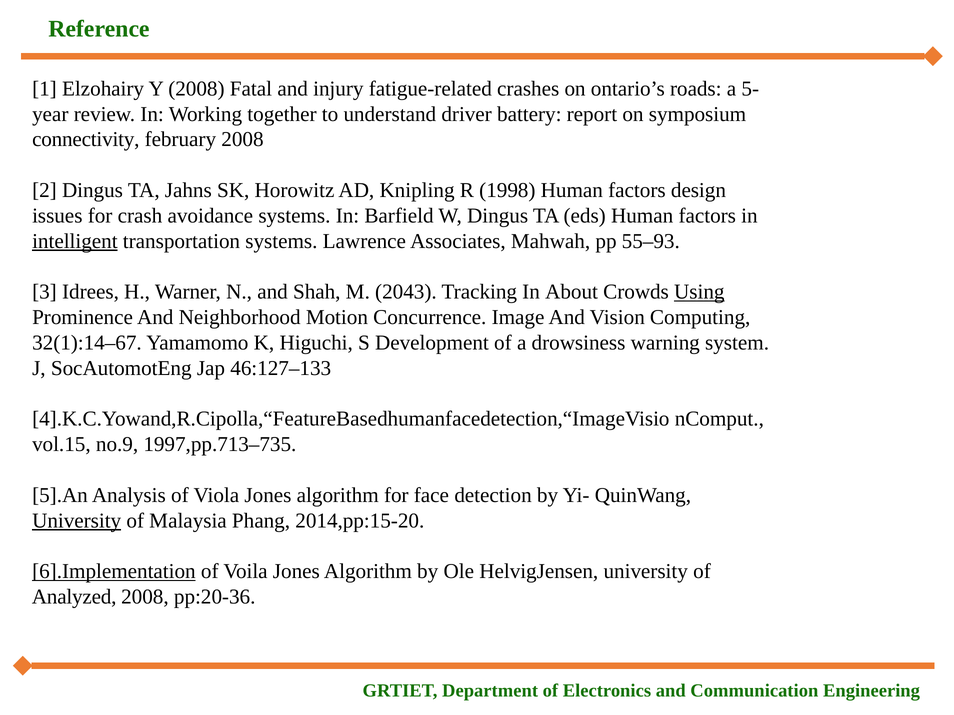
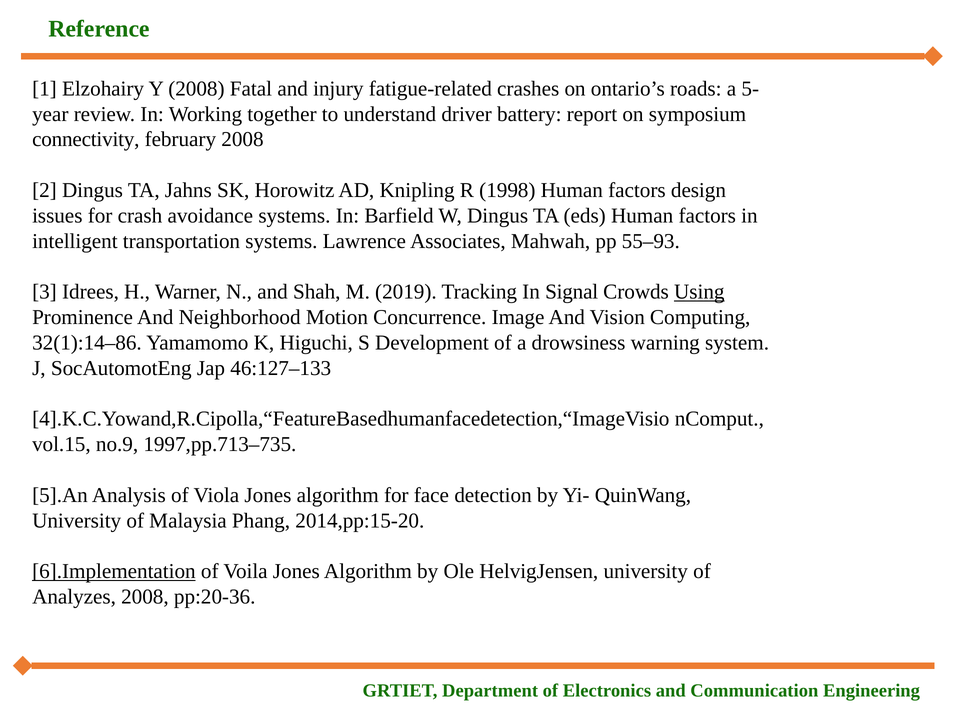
intelligent underline: present -> none (75, 241)
2043: 2043 -> 2019 (406, 292)
About: About -> Signal (572, 292)
32(1):14–67: 32(1):14–67 -> 32(1):14–86 (87, 343)
University underline: present -> none (77, 521)
Analyzed: Analyzed -> Analyzes (74, 597)
